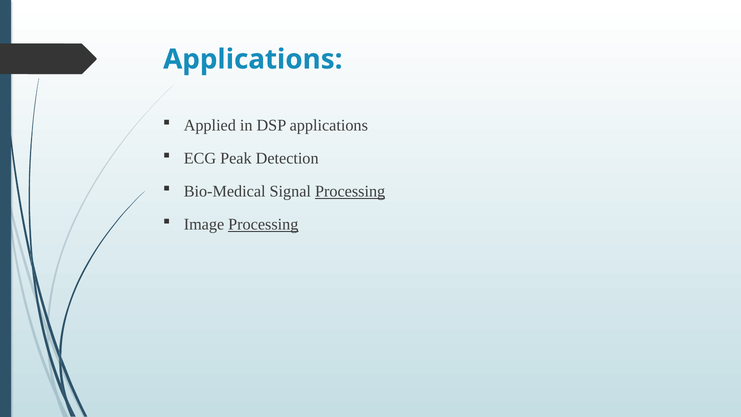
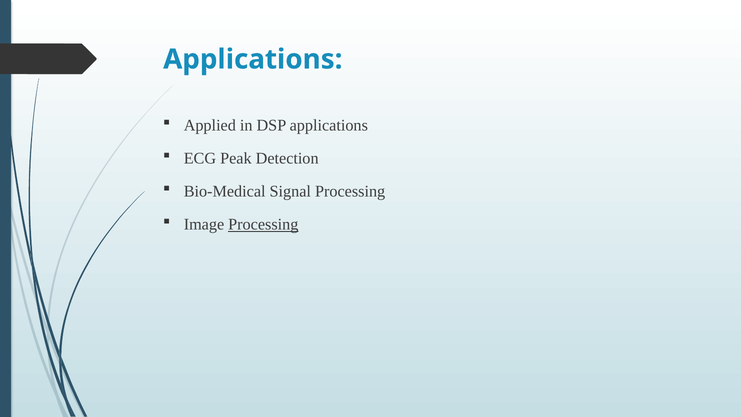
Processing underline: present -> none (350, 192)
